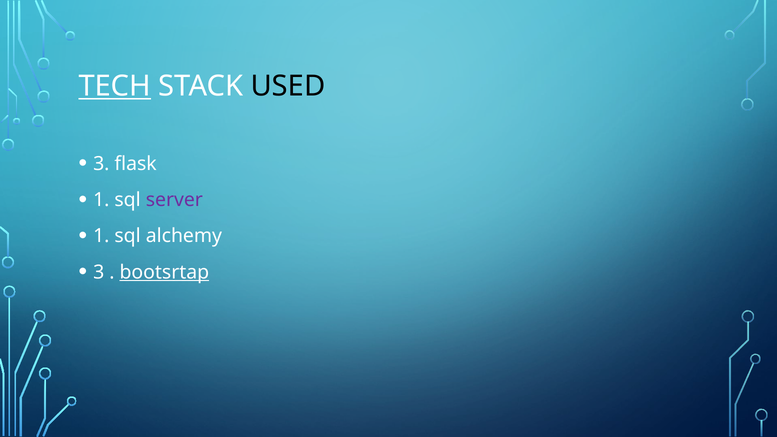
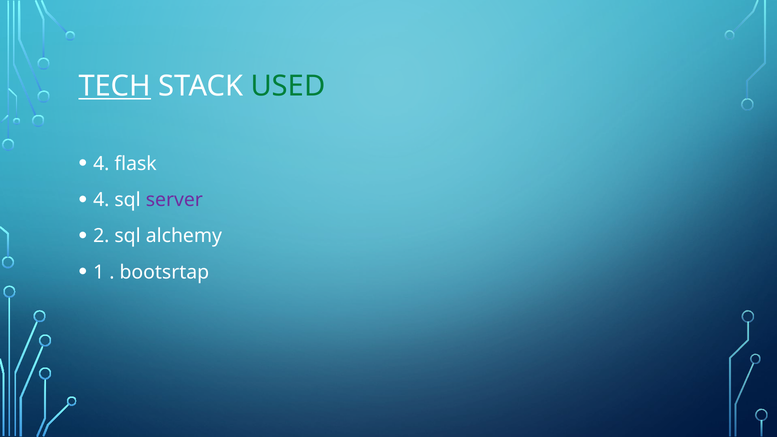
USED colour: black -> green (288, 86)
3: 3 -> 4 (101, 164)
1: 1 -> 4 (101, 200)
1: 1 -> 2 (101, 236)
3: 3 -> 1 (99, 272)
bootsrtap underline: present -> none (164, 272)
